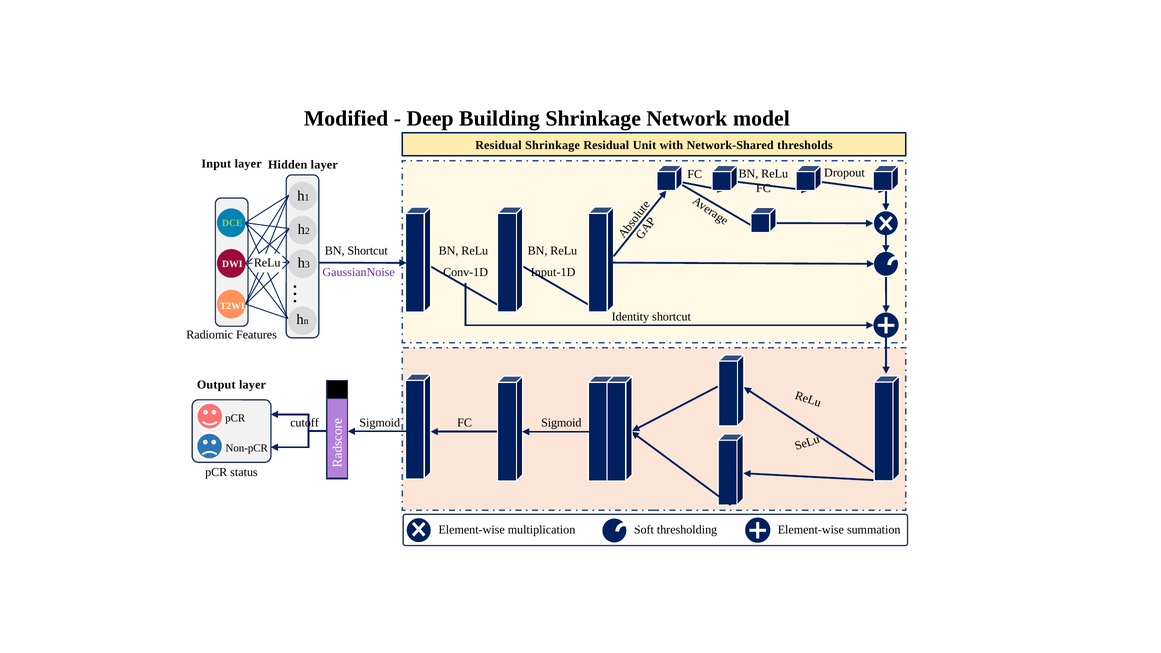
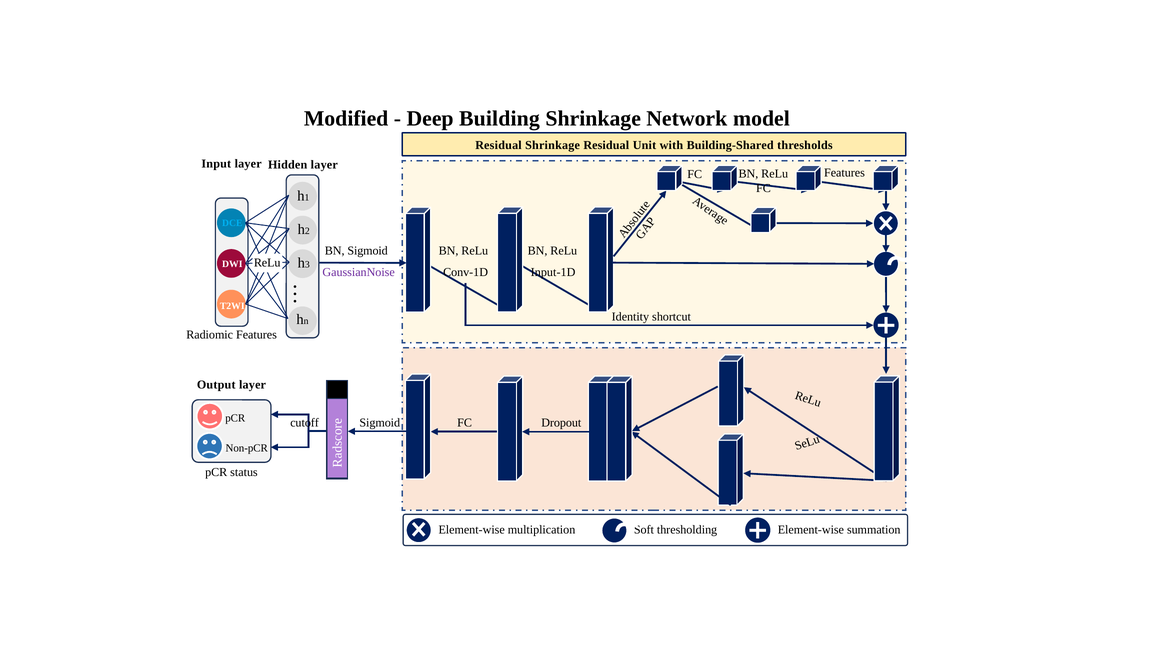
Network-Shared: Network-Shared -> Building-Shared (730, 145)
Dropout: Dropout -> Features (844, 173)
DCE colour: light green -> light blue (232, 223)
BN Shortcut: Shortcut -> Sigmoid (368, 251)
FC Sigmoid: Sigmoid -> Dropout (561, 423)
